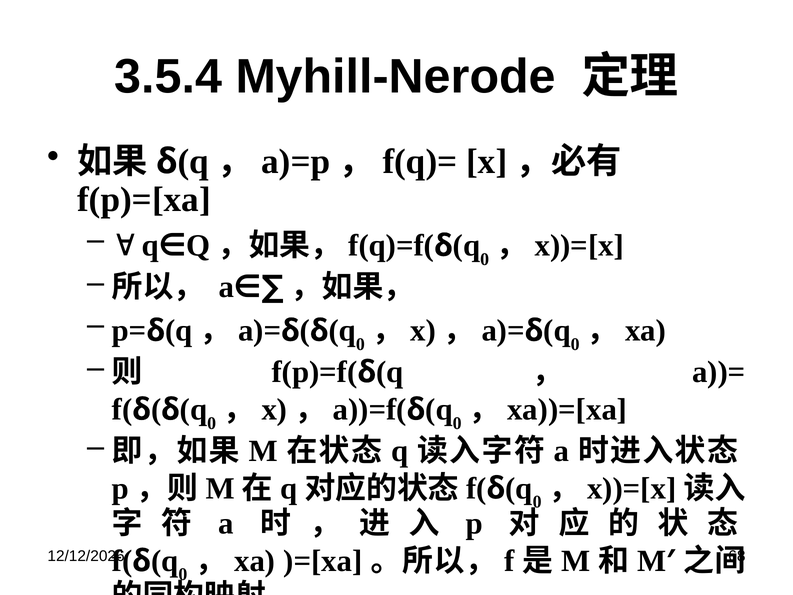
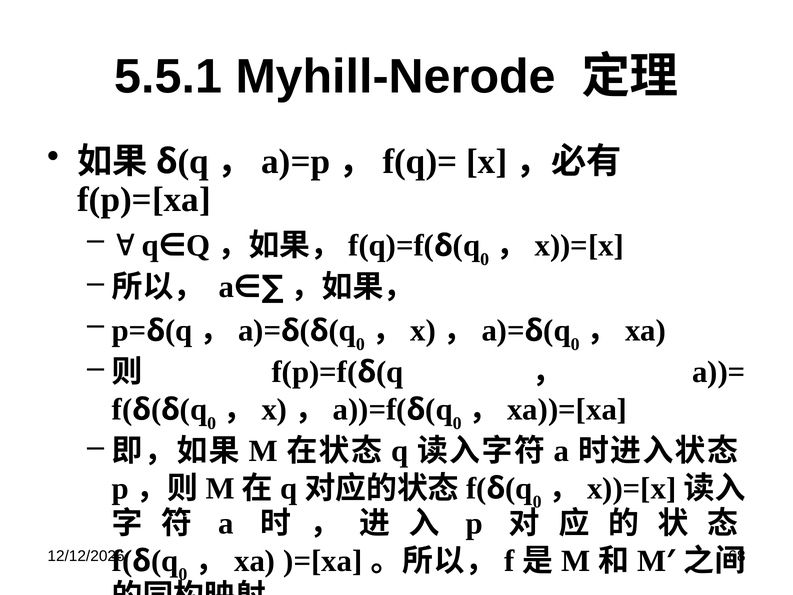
3.5.4: 3.5.4 -> 5.5.1 (168, 77)
